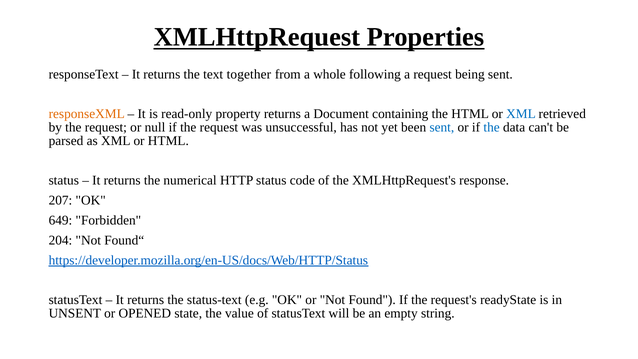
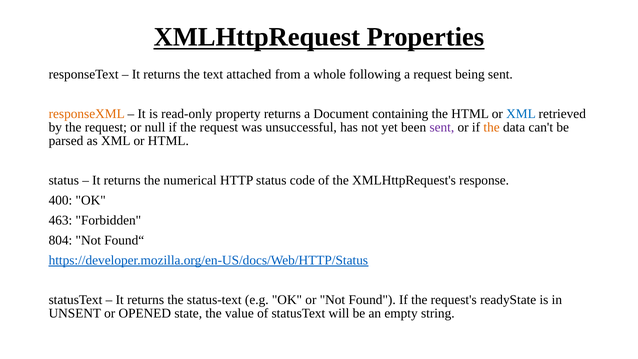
together: together -> attached (249, 74)
sent colour: blue -> purple (442, 127)
the colour: blue -> orange (492, 127)
207: 207 -> 400 (60, 200)
649: 649 -> 463 (60, 220)
204: 204 -> 804 (60, 240)
